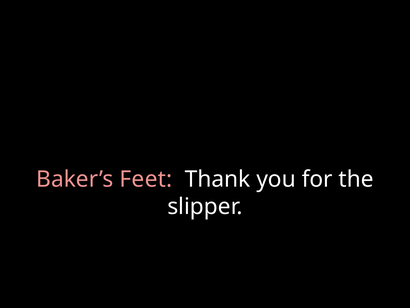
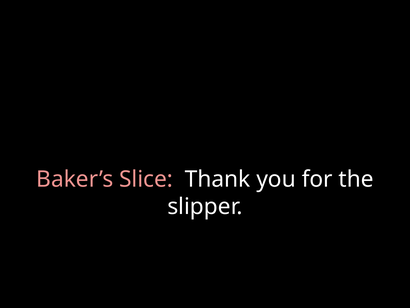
Feet: Feet -> Slice (146, 179)
